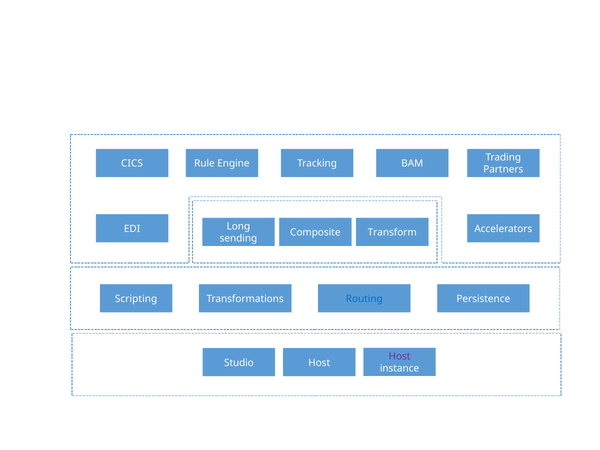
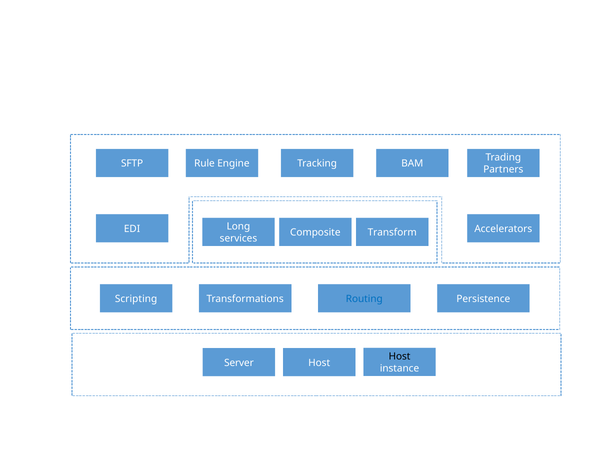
CICS: CICS -> SFTP (132, 164)
sending: sending -> services (238, 239)
Host colour: purple -> black (400, 357)
Studio: Studio -> Server (239, 363)
